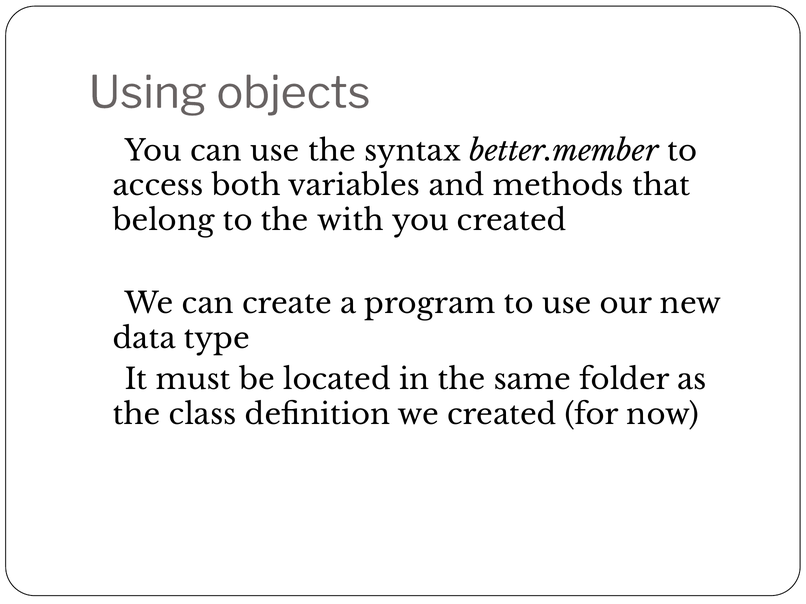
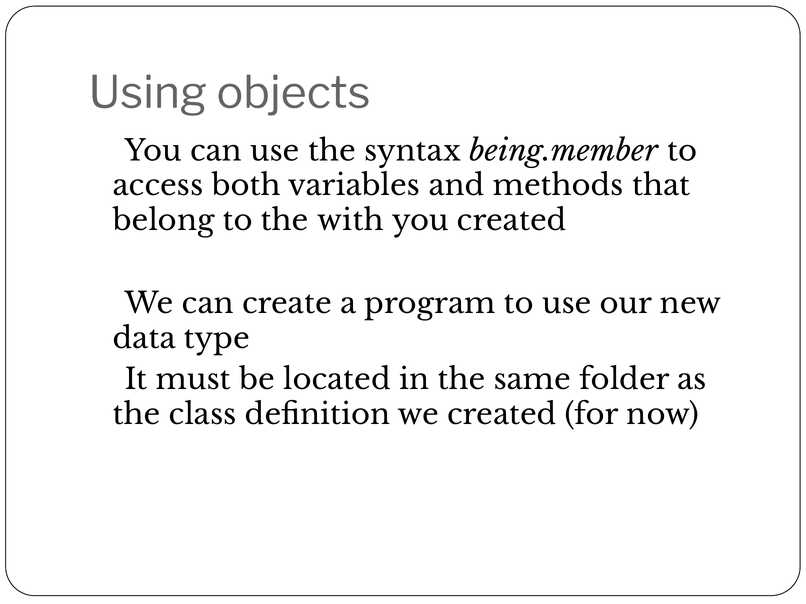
better.member: better.member -> being.member (564, 151)
